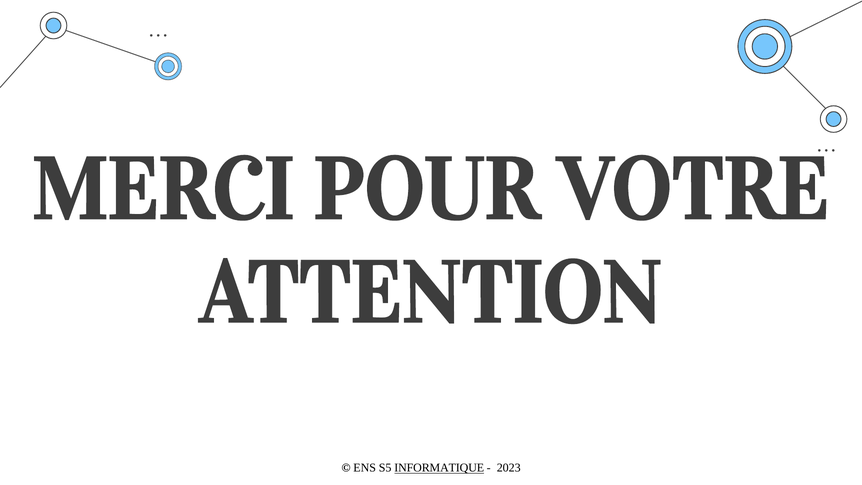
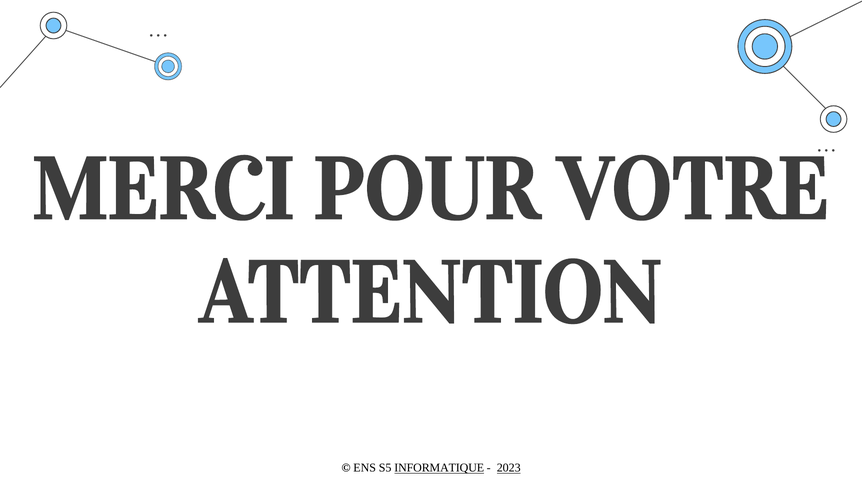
2023 underline: none -> present (509, 468)
